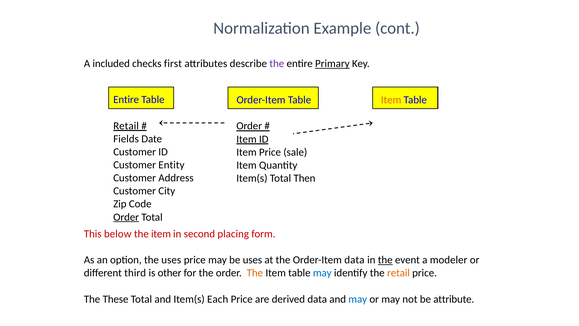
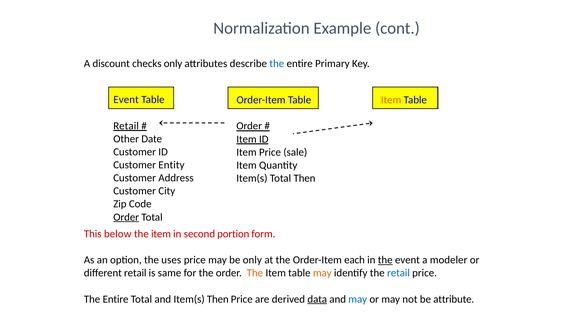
included: included -> discount (111, 63)
checks first: first -> only (173, 63)
the colour: purple -> blue (277, 63)
Primary underline: present -> none (332, 63)
Entire: Entire -> Event (126, 100)
Fields: Fields -> Other (126, 139)
placing: placing -> portion (233, 234)
be uses: uses -> only (252, 260)
Order-Item data: data -> each (355, 260)
different third: third -> retail (135, 273)
other: other -> same (170, 273)
may colour: blue -> orange (322, 273)
retail colour: orange -> blue (398, 273)
These: These -> Entire (116, 299)
Item(s Each: Each -> Then (218, 299)
data underline: none -> present (317, 299)
